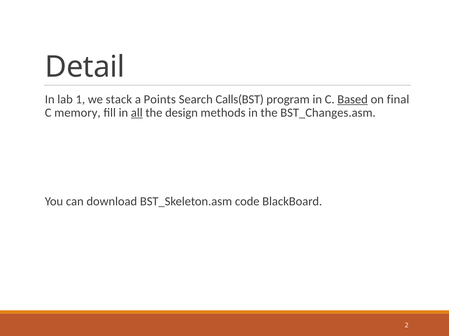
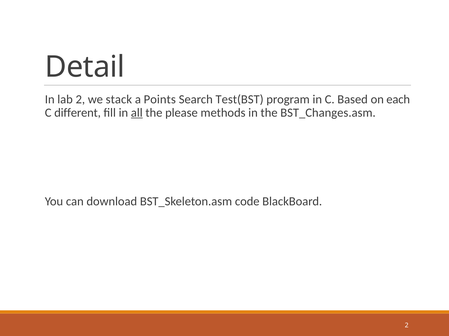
lab 1: 1 -> 2 (80, 100)
Calls(BST: Calls(BST -> Test(BST (240, 100)
Based underline: present -> none (353, 100)
final: final -> each (398, 100)
memory: memory -> different (78, 113)
design: design -> please (181, 113)
